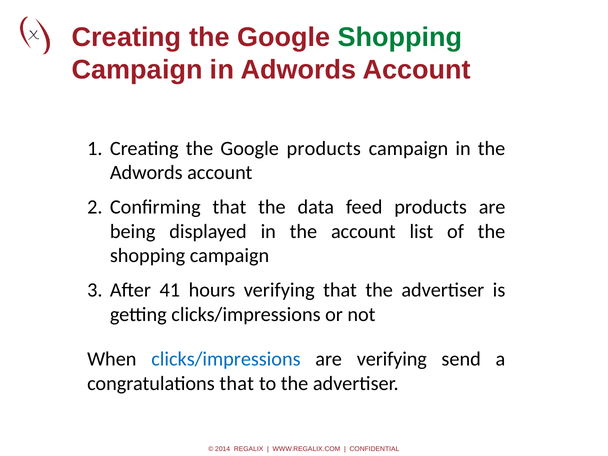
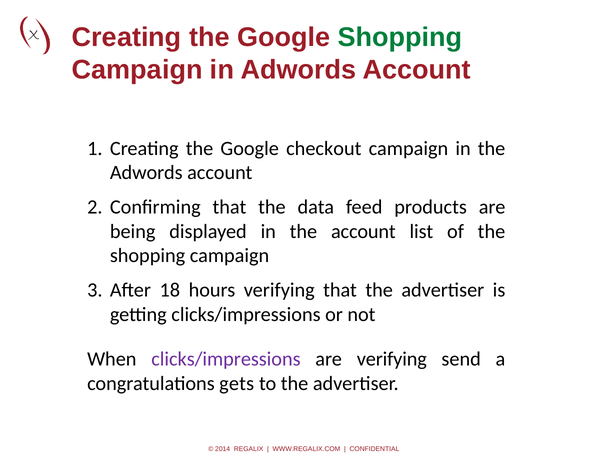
Google products: products -> checkout (324, 148)
41: 41 -> 18 (170, 290)
clicks/impressions colour: blue -> purple (226, 359)
congratulations that: that -> gets (237, 383)
